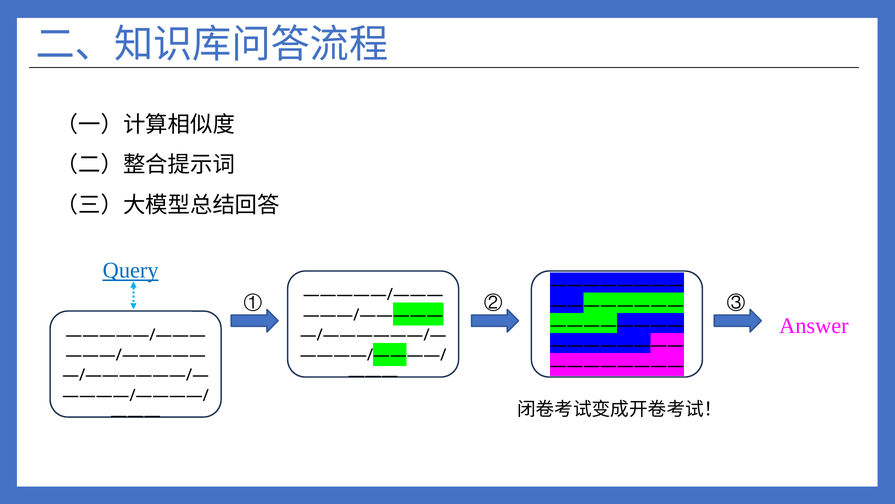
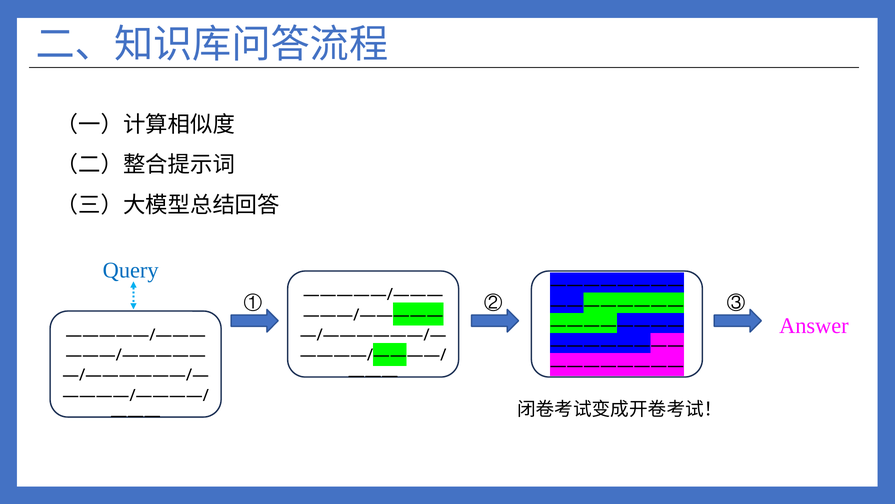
Query underline: present -> none (131, 270)
